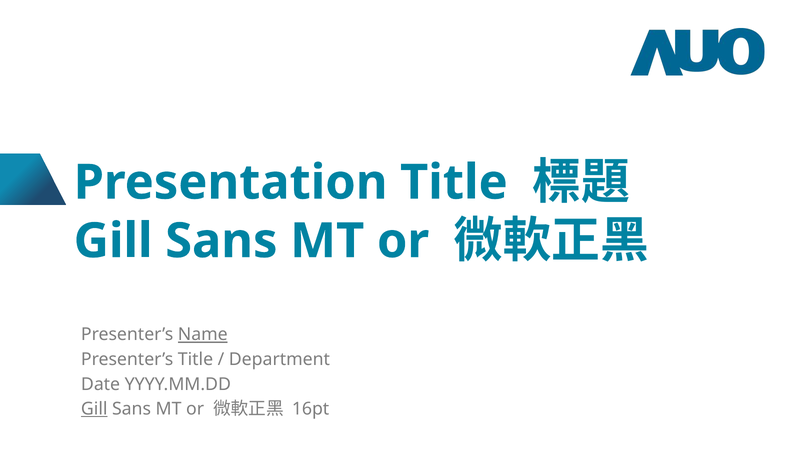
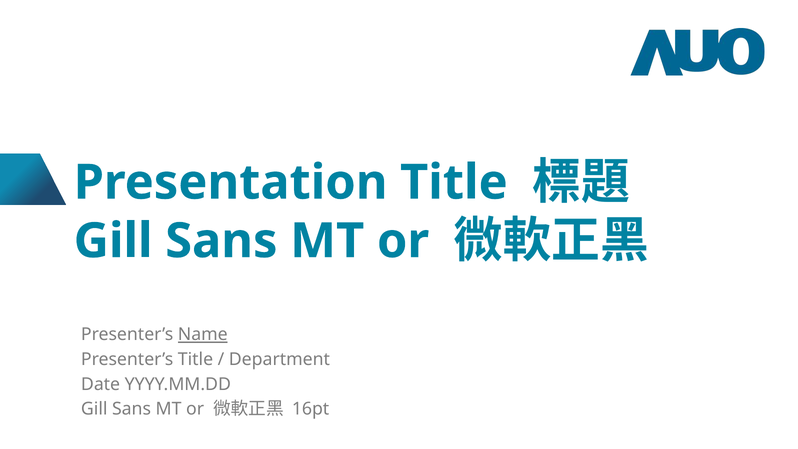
Gill underline: present -> none (94, 409)
